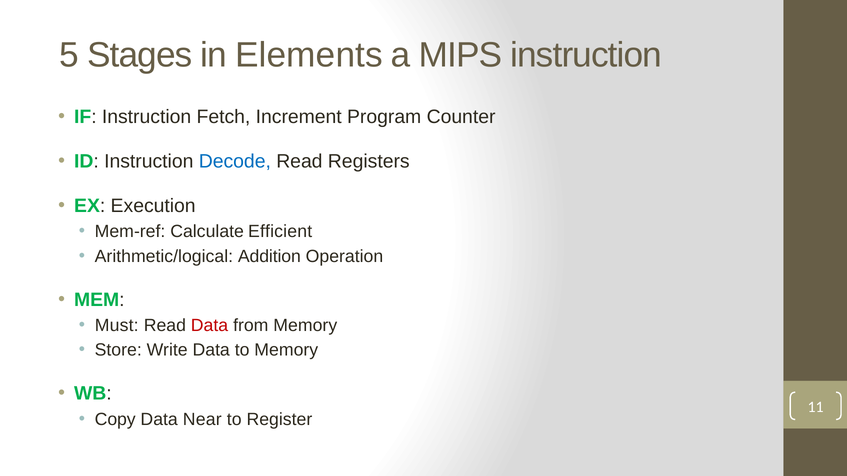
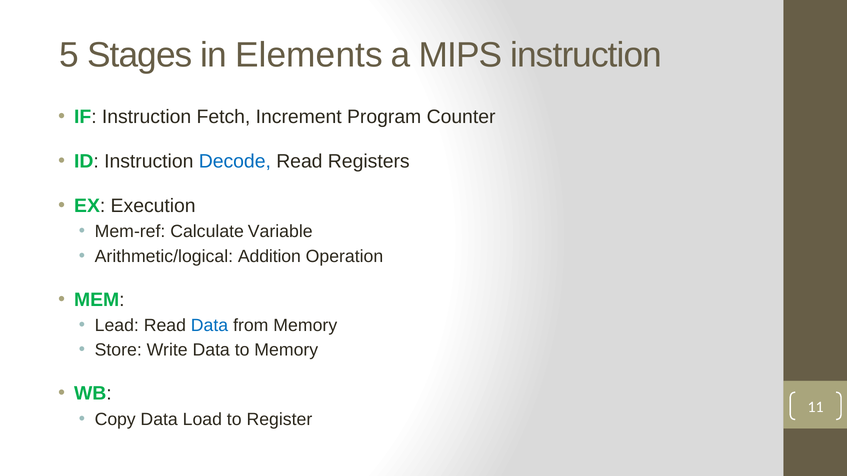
Efficient: Efficient -> Variable (280, 232)
Must: Must -> Lead (117, 326)
Data colour: red -> blue (210, 326)
Near: Near -> Load (202, 420)
